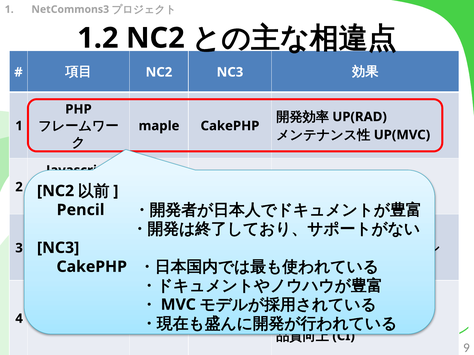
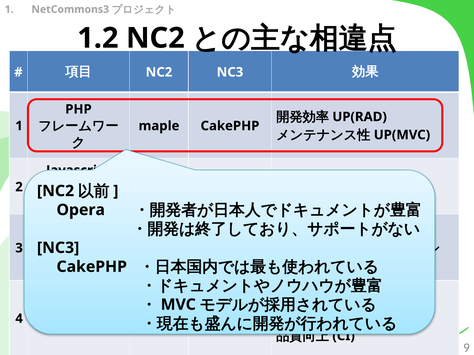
Pencil: Pencil -> Opera (81, 210)
